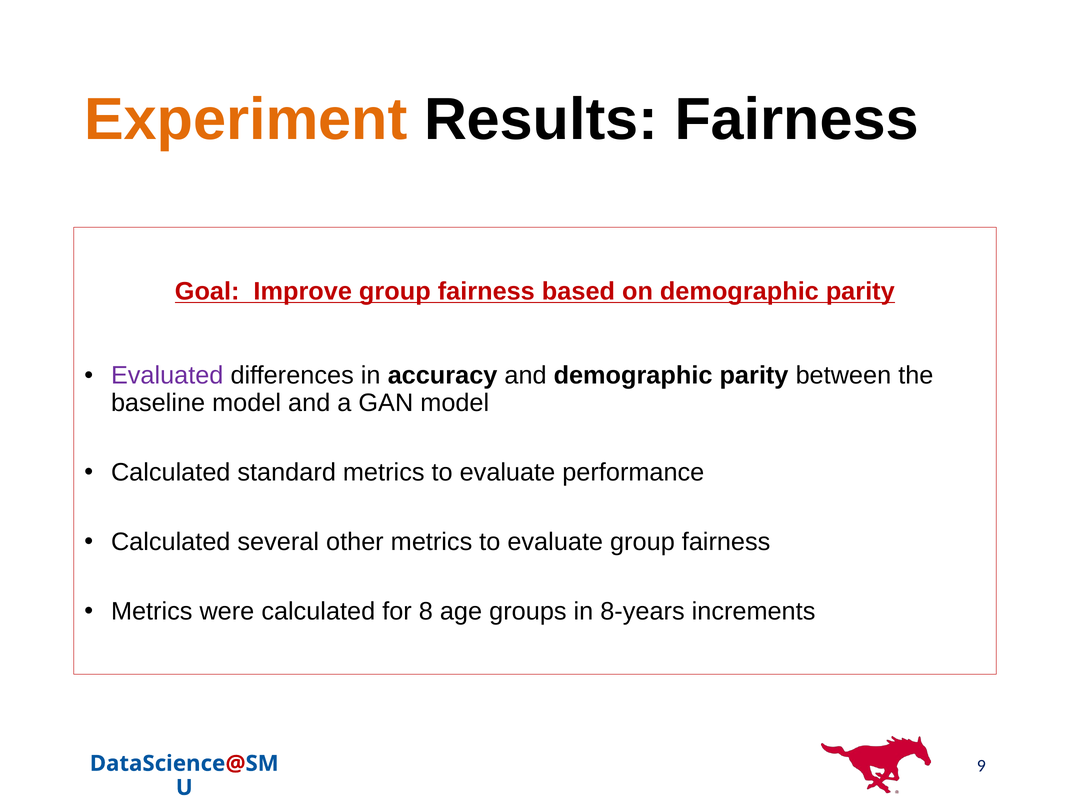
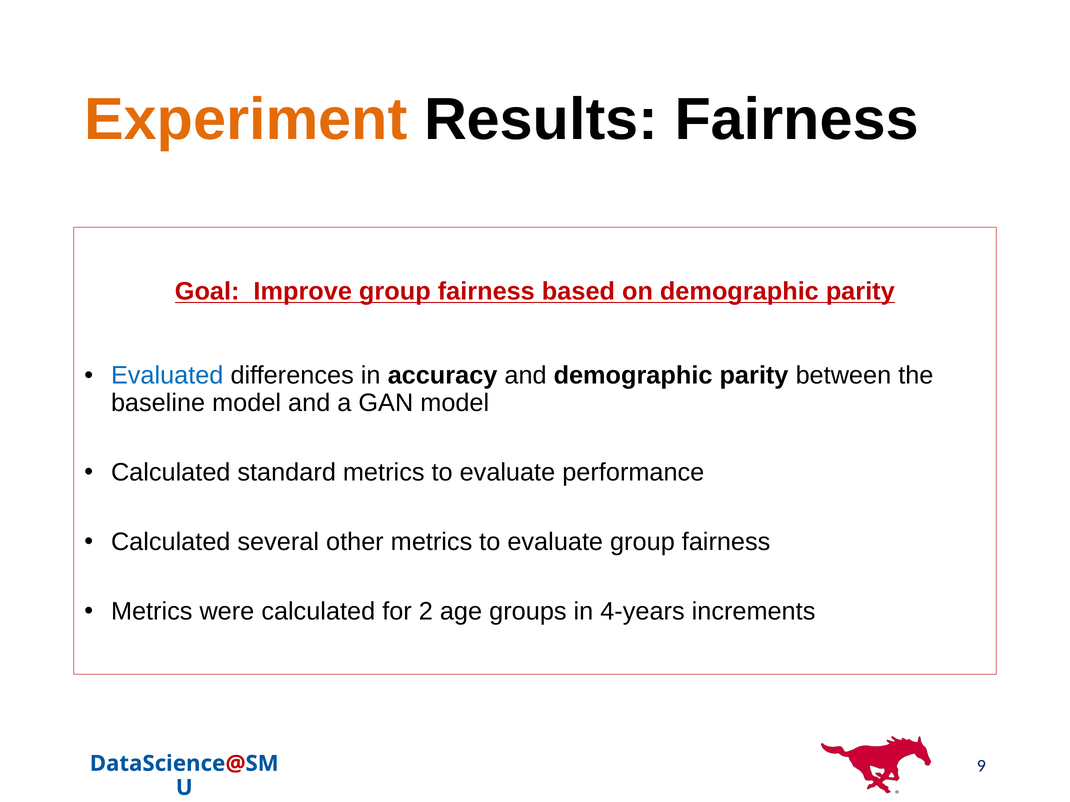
Evaluated colour: purple -> blue (167, 376)
8: 8 -> 2 (426, 612)
8-years: 8-years -> 4-years (642, 612)
